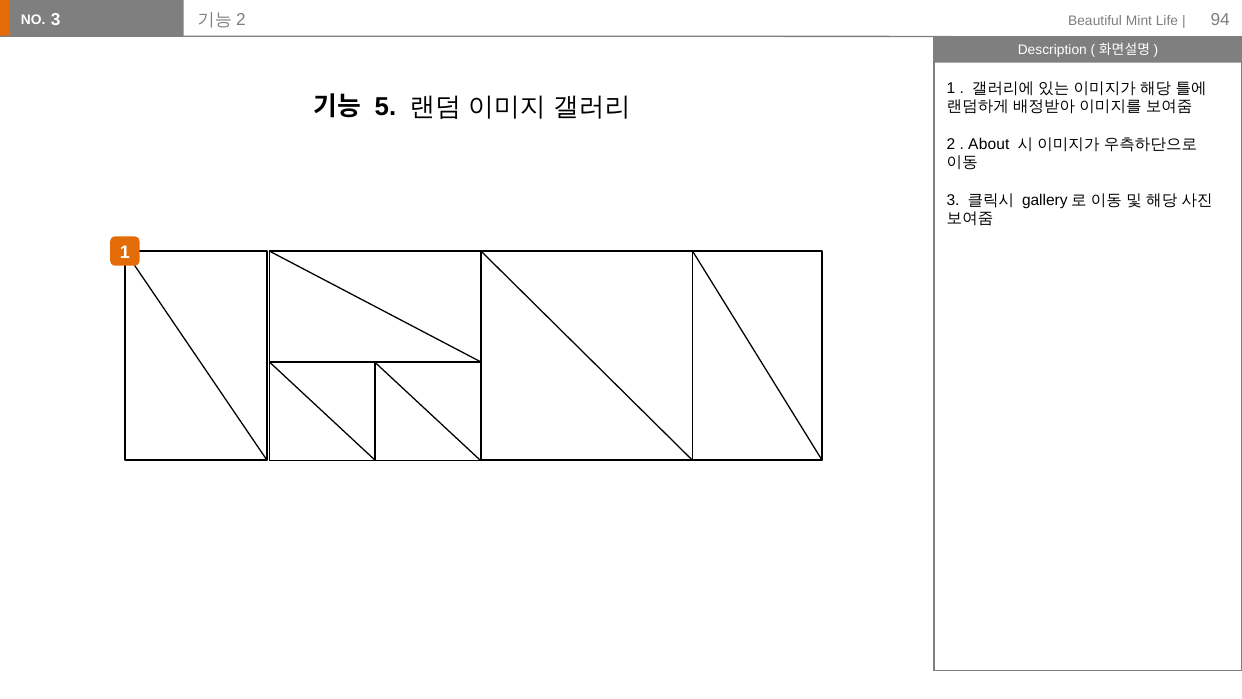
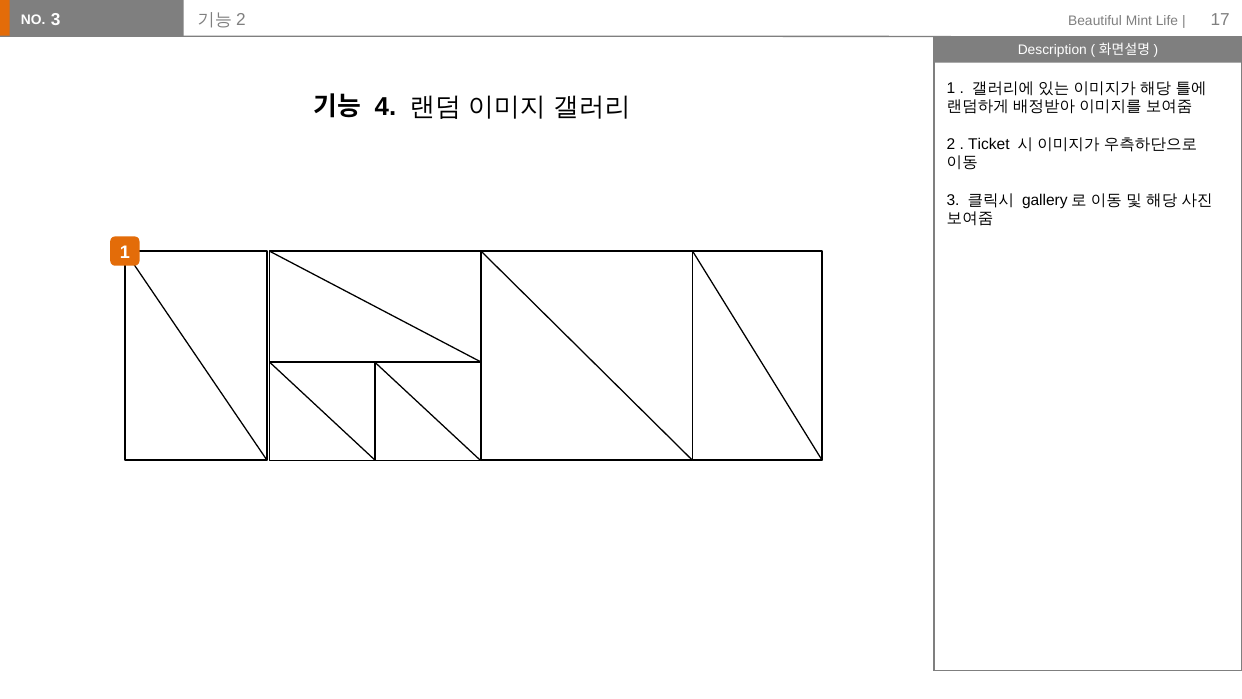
94: 94 -> 17 (1220, 20)
5: 5 -> 4 (385, 107)
About: About -> Ticket (989, 144)
